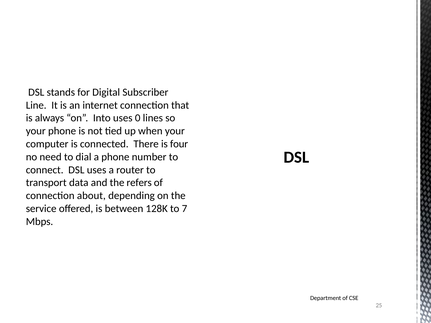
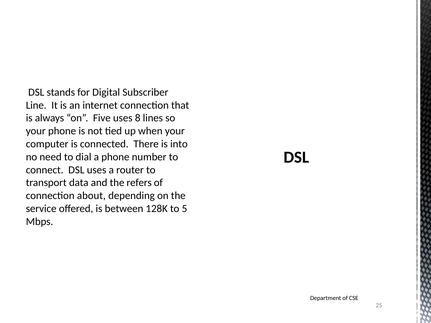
Into: Into -> Five (102, 118)
0: 0 -> 8 (138, 118)
four: four -> into (179, 144)
7: 7 -> 5 (184, 209)
